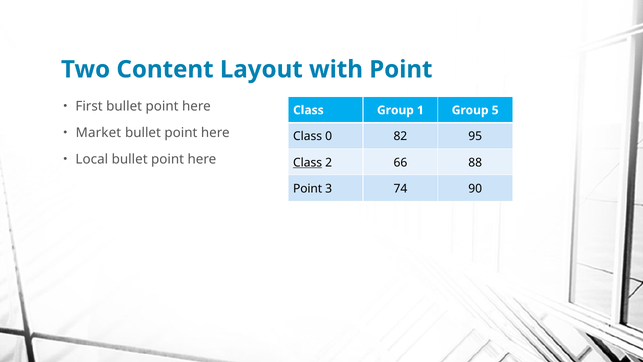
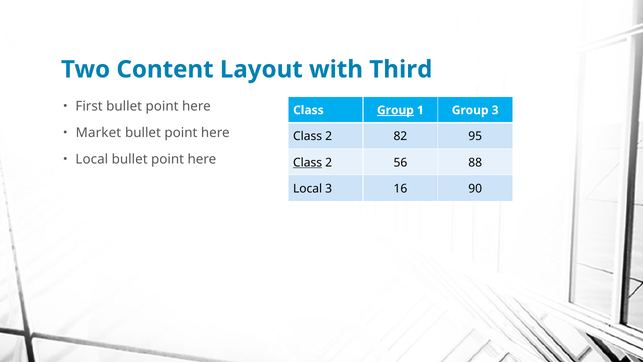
with Point: Point -> Third (401, 69)
Group underline: none -> present (395, 110)
Group 5: 5 -> 3 (495, 110)
0: 0 -> 2 (329, 136)
66: 66 -> 56 (400, 162)
Point: Point -> Local (308, 189)
74: 74 -> 16 (400, 189)
